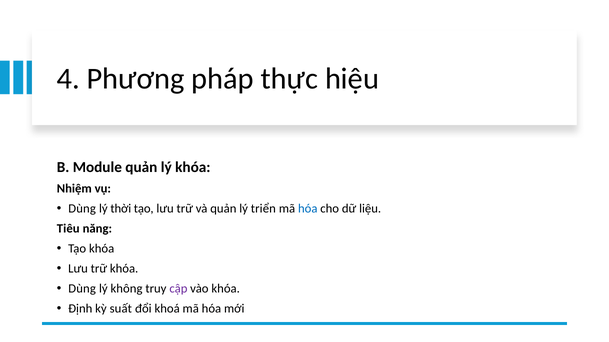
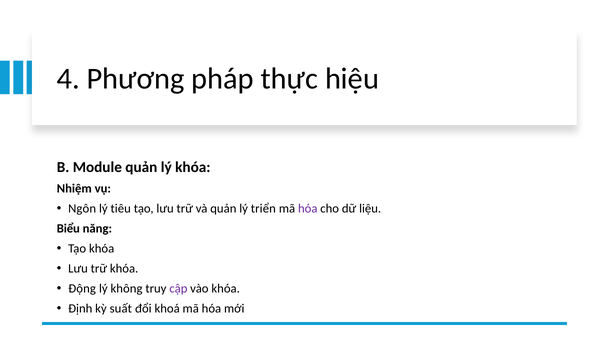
Dùng: Dùng -> Ngôn (82, 209)
thời: thời -> tiêu (121, 209)
hóa colour: blue -> purple (308, 209)
Tiêu: Tiêu -> Biểu (68, 229)
Dùng: Dùng -> Động (82, 289)
